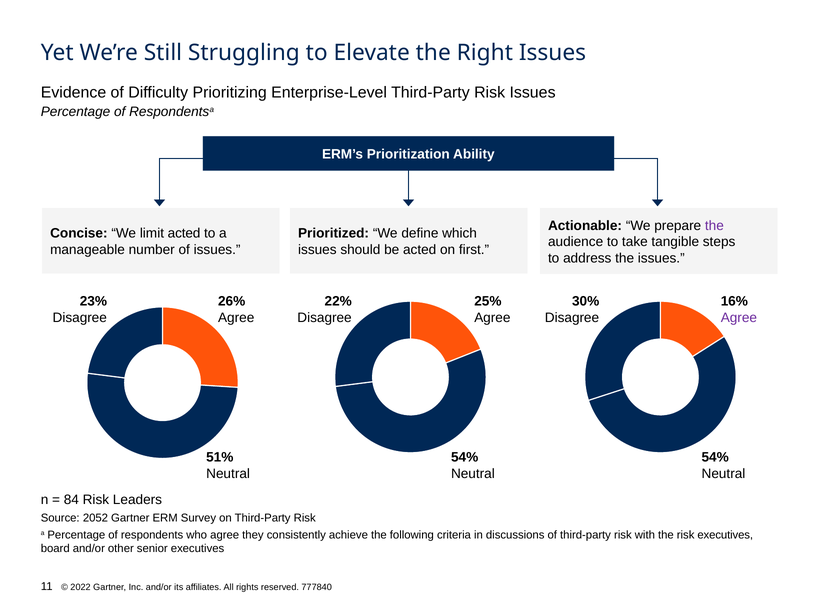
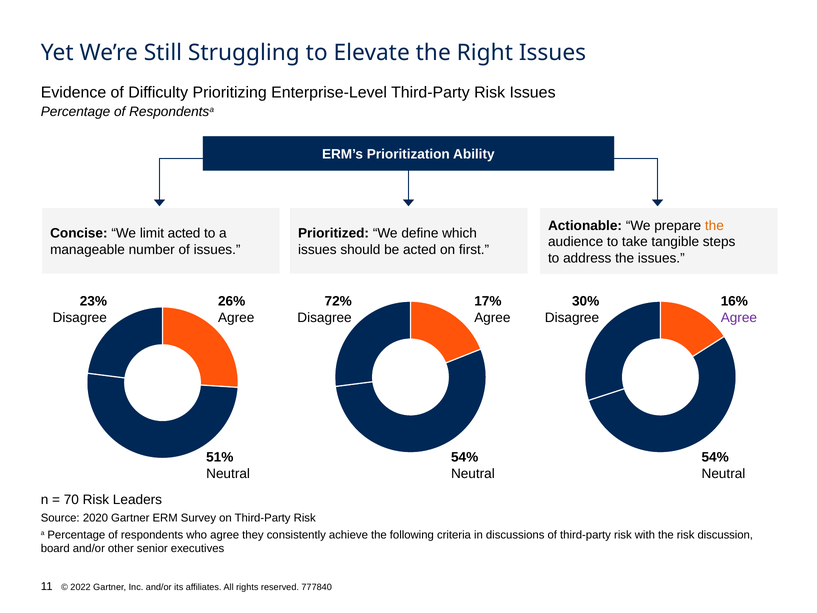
the colour: purple -> orange (714, 225)
22%: 22% -> 72% (338, 301)
25%: 25% -> 17% (488, 301)
84: 84 -> 70 (71, 499)
2052: 2052 -> 2020 (95, 518)
risk executives: executives -> discussion (725, 535)
